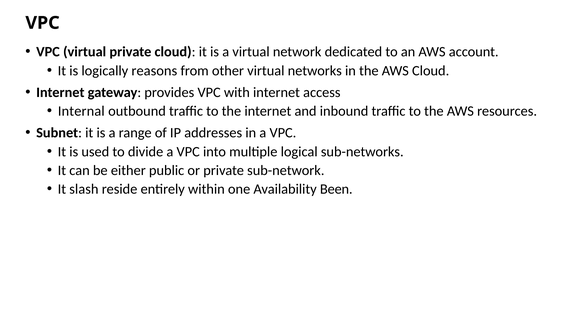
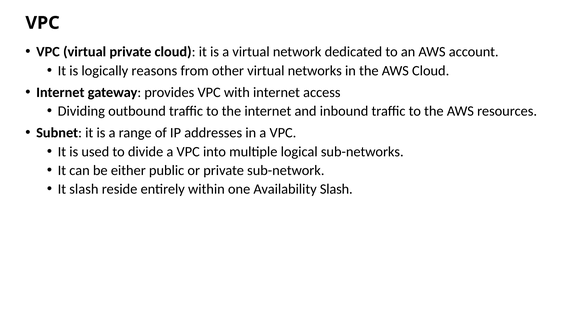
Internal: Internal -> Dividing (81, 111)
Availability Been: Been -> Slash (336, 189)
